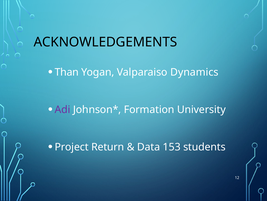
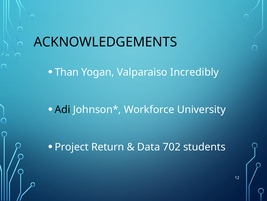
Dynamics: Dynamics -> Incredibly (195, 72)
Adi colour: purple -> black (63, 109)
Formation: Formation -> Workforce (149, 109)
153: 153 -> 702 (172, 146)
